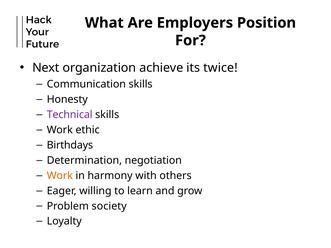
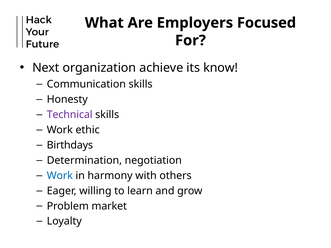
Position: Position -> Focused (266, 23)
twice: twice -> know (221, 68)
Work colour: orange -> blue (60, 176)
society: society -> market (109, 206)
